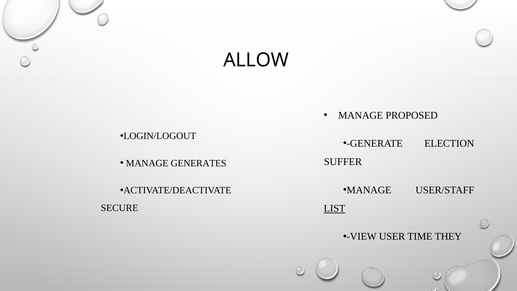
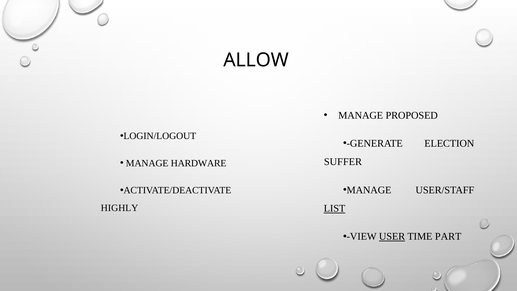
GENERATES: GENERATES -> HARDWARE (199, 163)
SECURE: SECURE -> HIGHLY (120, 208)
USER underline: none -> present (392, 236)
THEY: THEY -> PART (448, 236)
